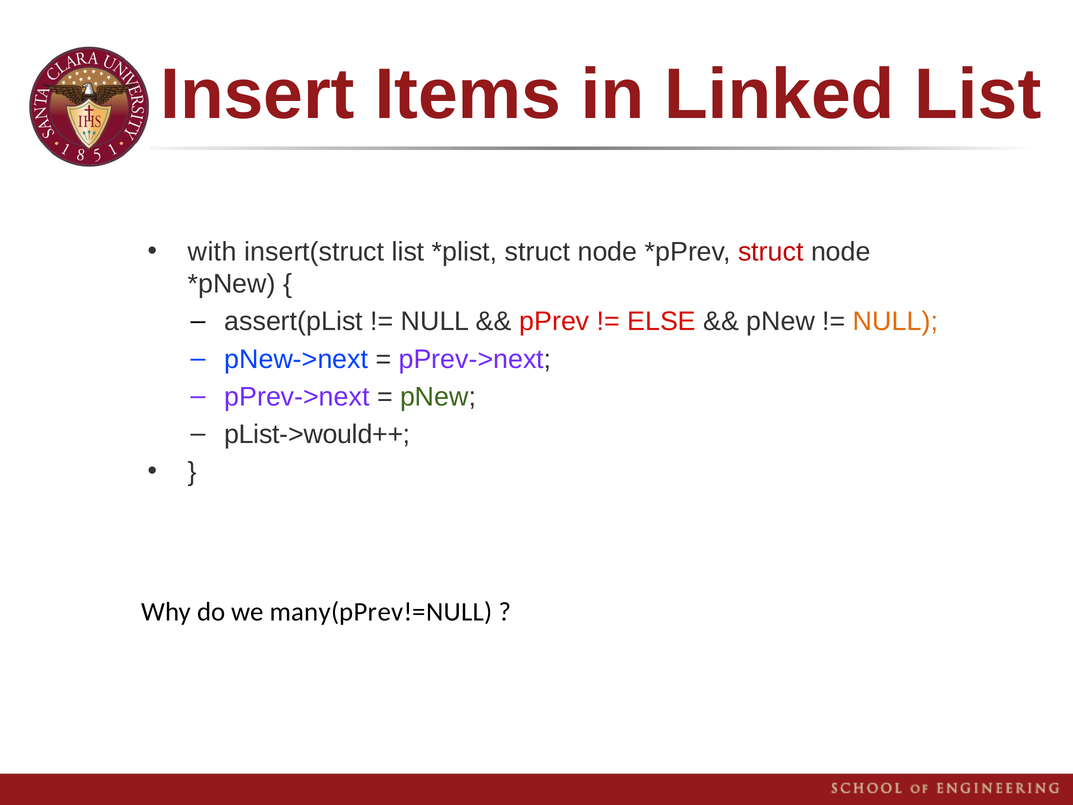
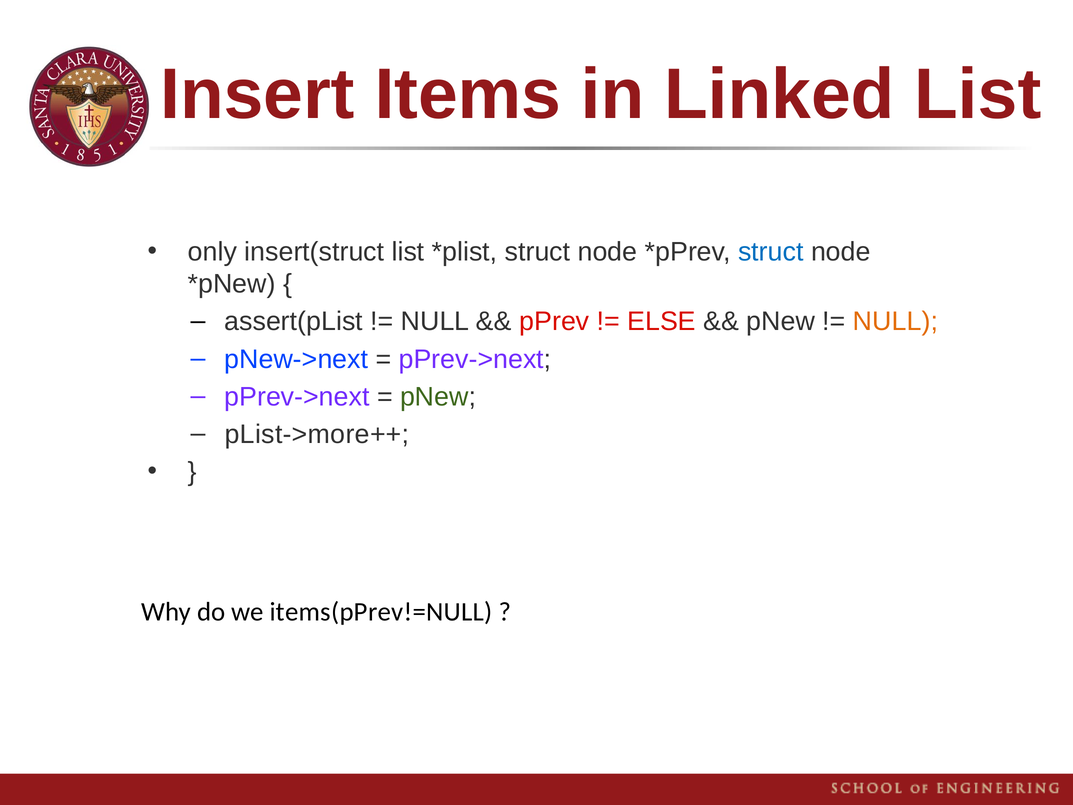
with: with -> only (212, 252)
struct colour: red -> blue (771, 252)
pList->would++: pList->would++ -> pList->more++ (317, 434)
many(pPrev!=NULL: many(pPrev!=NULL -> items(pPrev!=NULL (381, 611)
